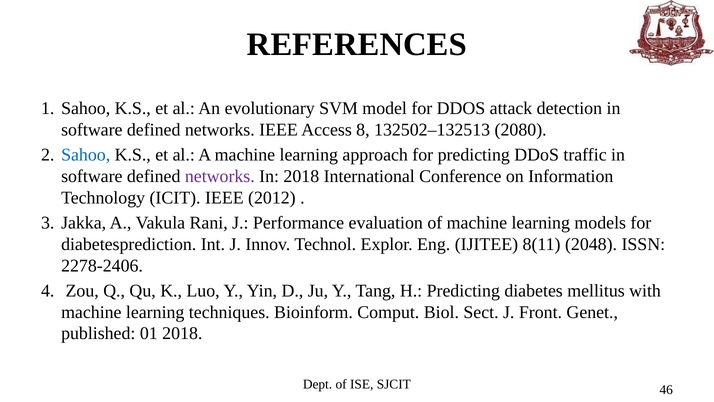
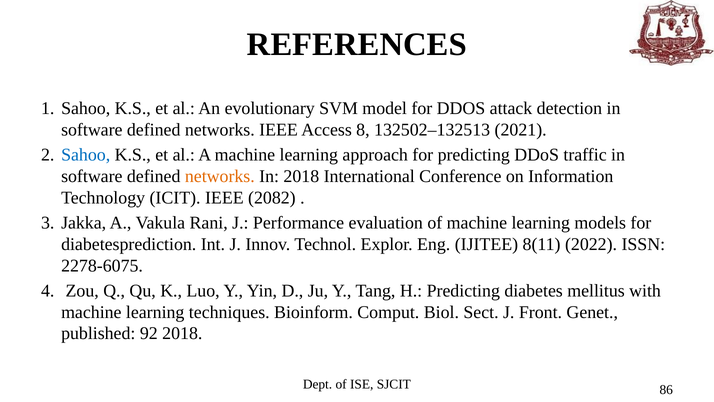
2080: 2080 -> 2021 (521, 130)
networks colour: purple -> orange (220, 176)
2012: 2012 -> 2082 (272, 198)
2048: 2048 -> 2022 (591, 244)
2278-2406: 2278-2406 -> 2278-6075 (102, 265)
01: 01 -> 92 (149, 333)
46: 46 -> 86 (666, 389)
